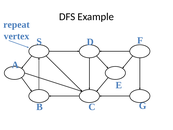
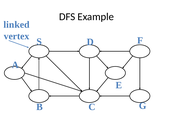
repeat: repeat -> linked (17, 25)
